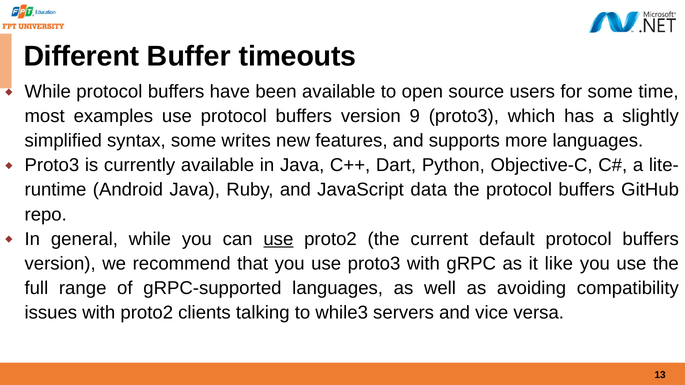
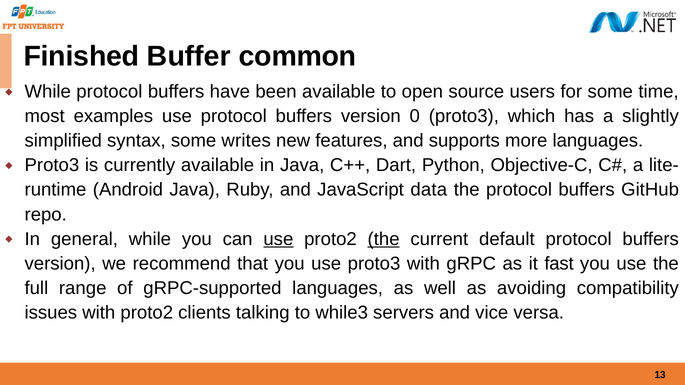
Different: Different -> Finished (81, 56)
timeouts: timeouts -> common (298, 56)
9: 9 -> 0 (415, 116)
the underline: none -> present (384, 239)
like: like -> fast (559, 264)
